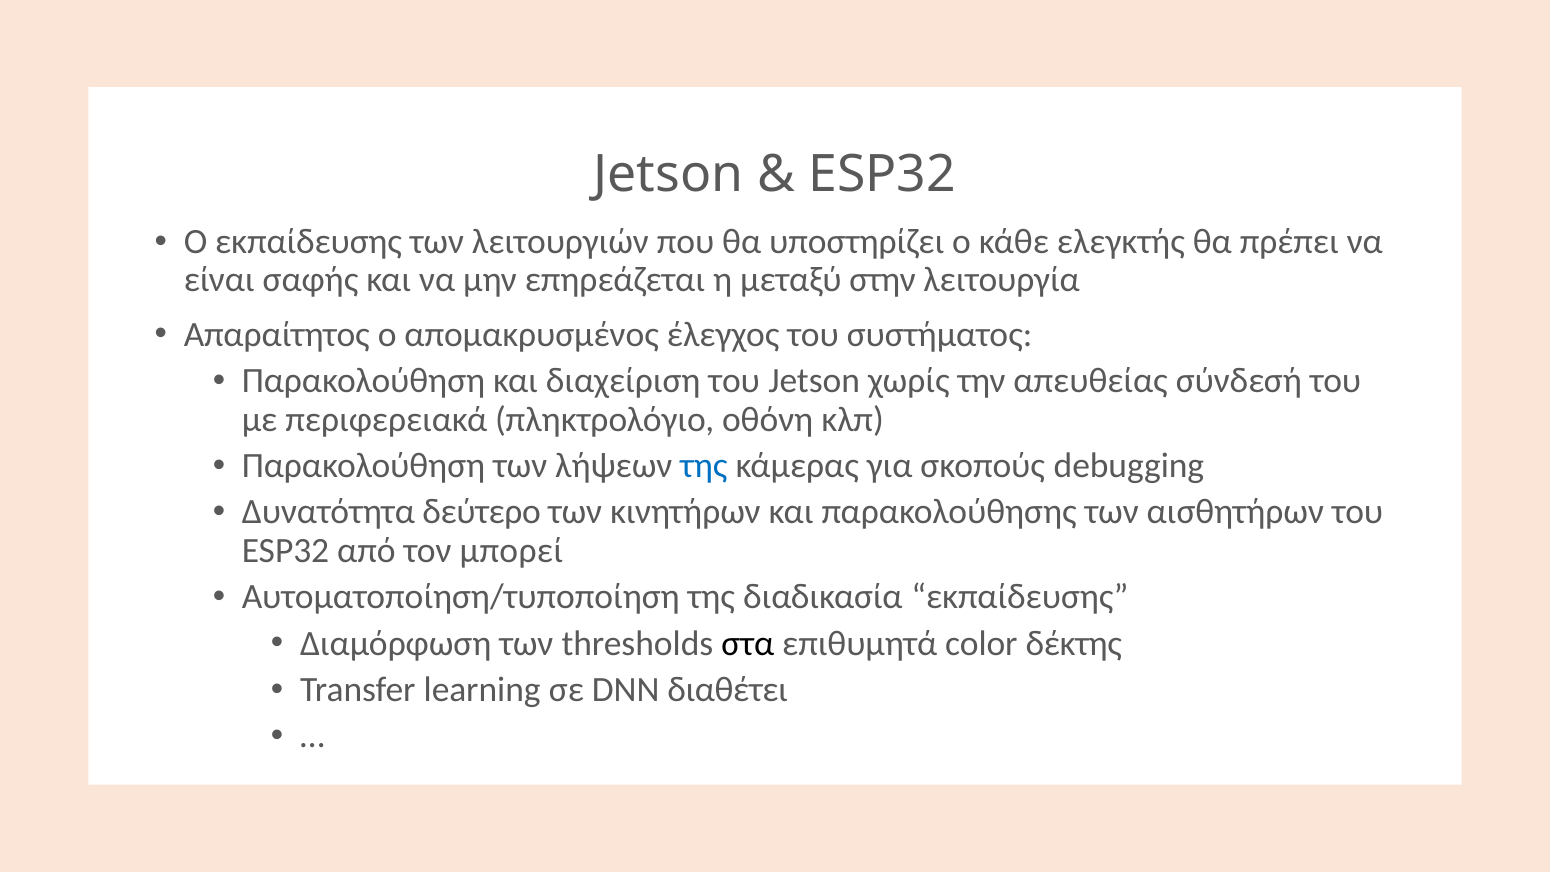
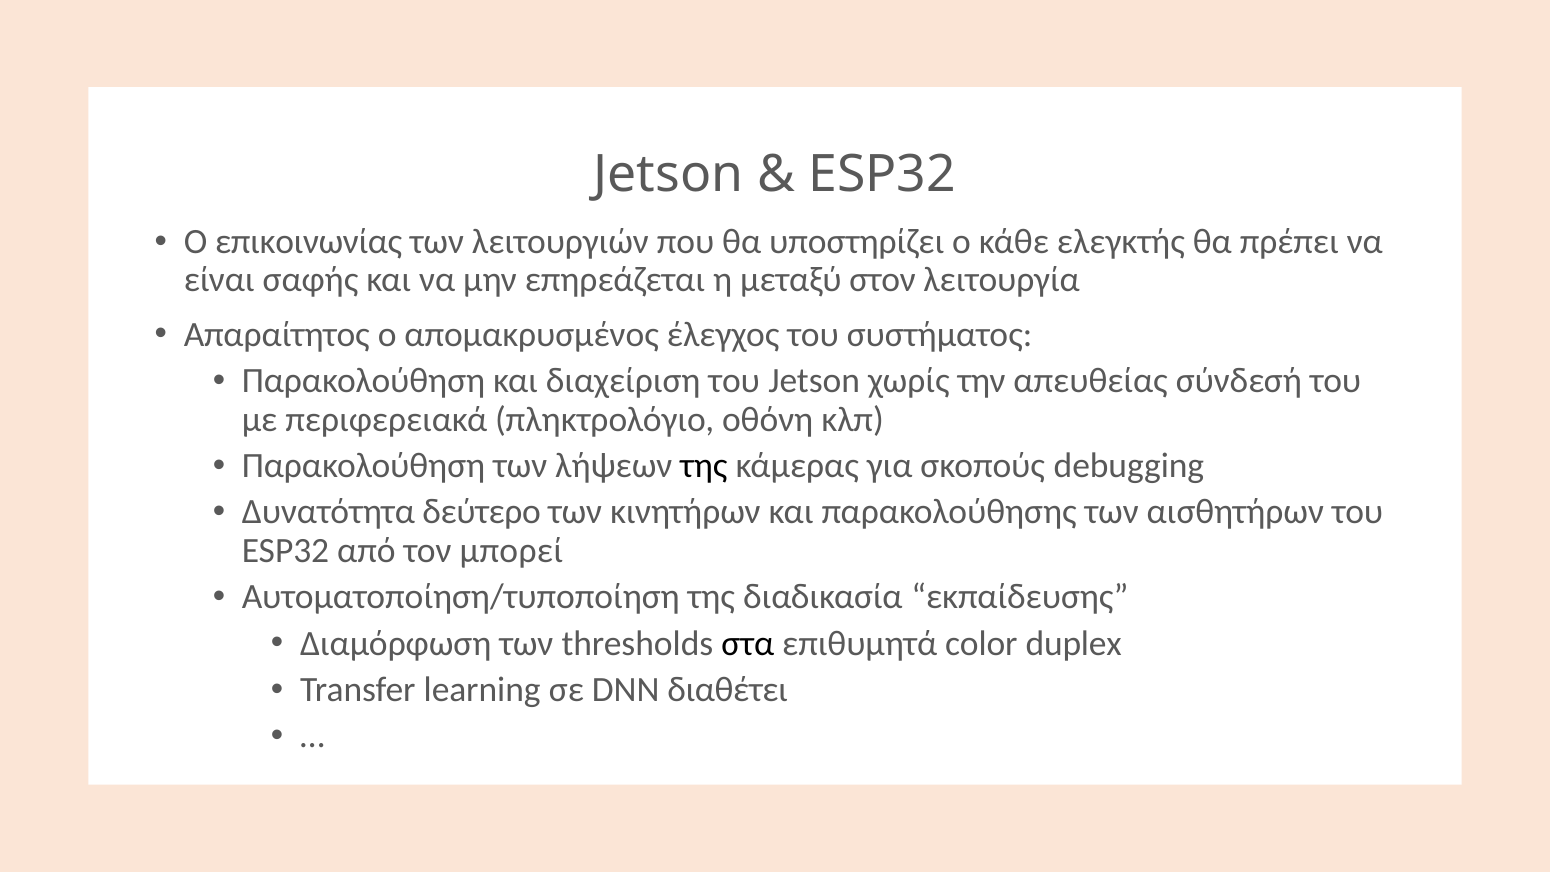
Ο εκπαίδευσης: εκπαίδευσης -> επικοινωνίας (309, 242)
στην: στην -> στον (883, 280)
της colour: blue -> black (704, 466)
δέκτης: δέκτης -> duplex (1074, 643)
